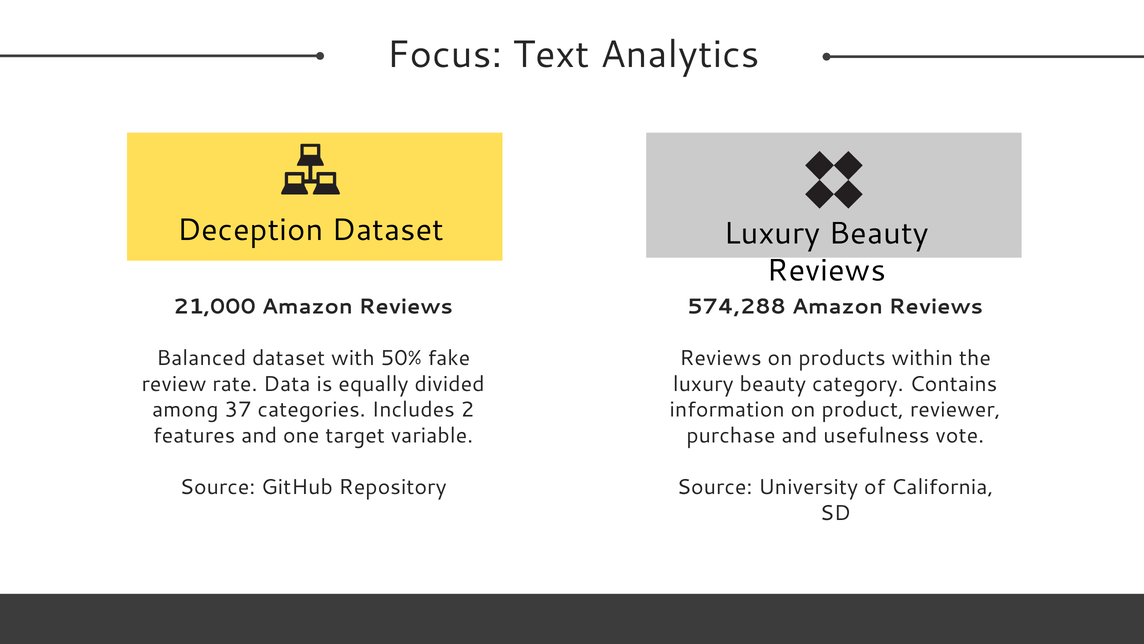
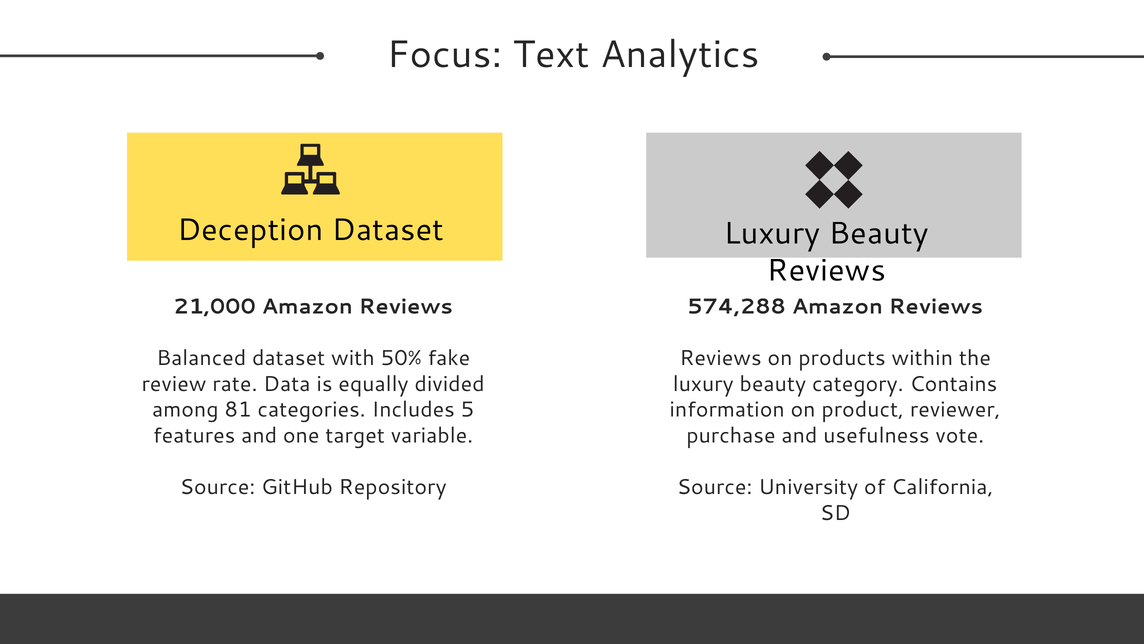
37: 37 -> 81 (238, 410)
2: 2 -> 5 (468, 410)
